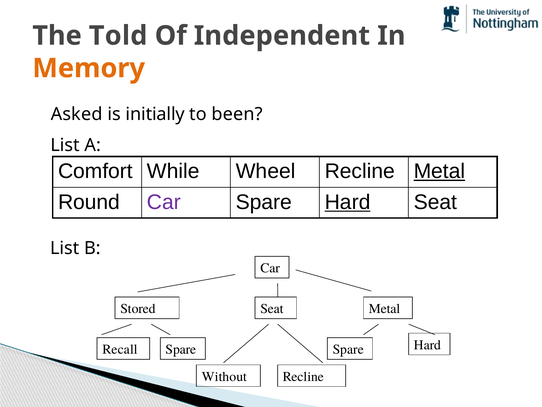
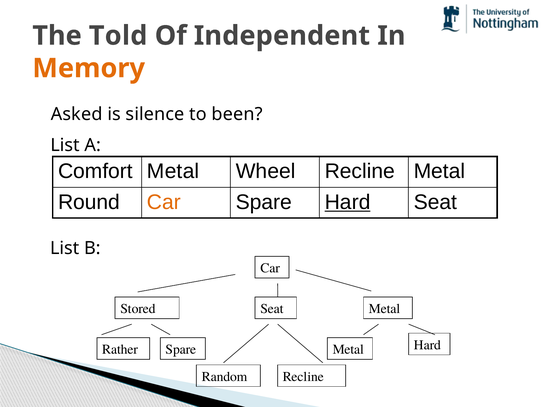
initially: initially -> silence (155, 114)
Comfort While: While -> Metal (173, 171)
Metal underline: present -> none (439, 171)
Car colour: purple -> orange (164, 202)
Recall: Recall -> Rather (120, 349)
Spare: Spare -> Metal (348, 349)
Without: Without -> Random (225, 376)
